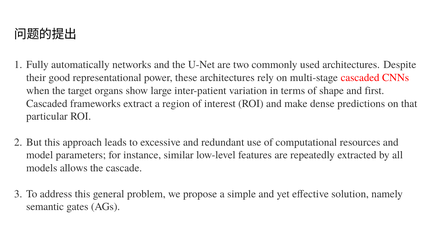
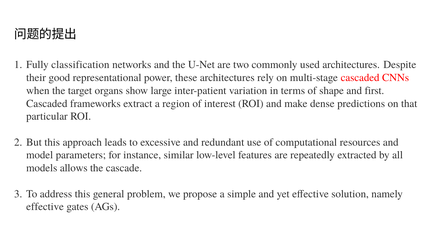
automatically: automatically -> classification (80, 65)
semantic: semantic -> effective (45, 207)
